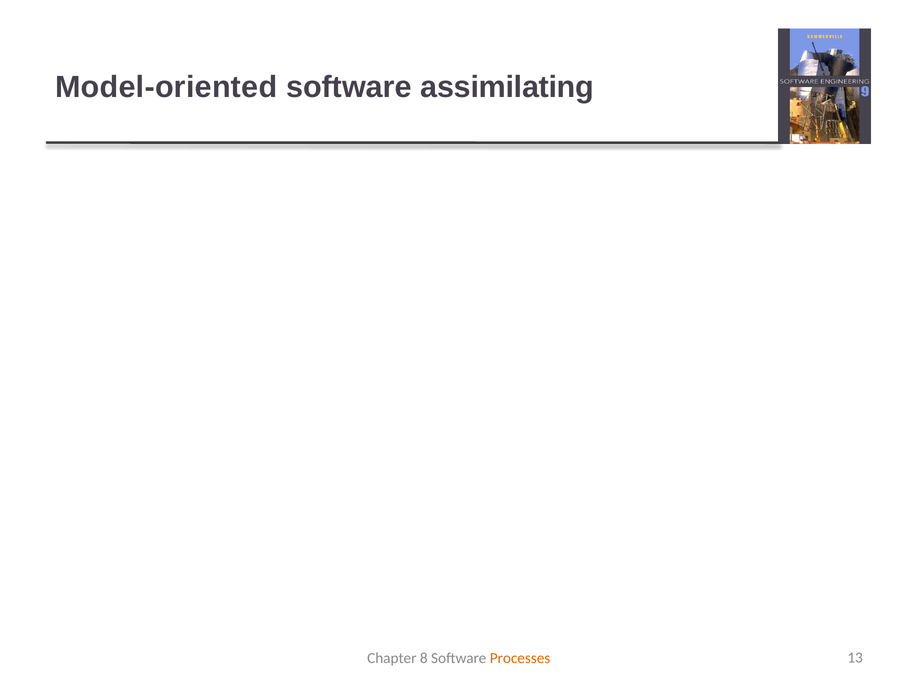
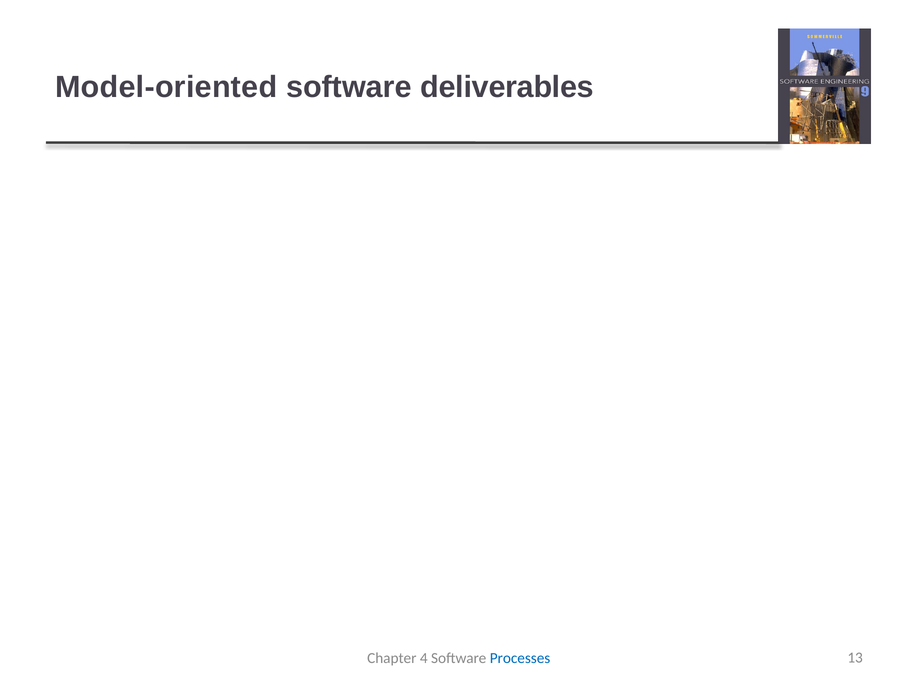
assimilating: assimilating -> deliverables (507, 87)
8: 8 -> 4 (424, 658)
Processes colour: orange -> blue (520, 658)
